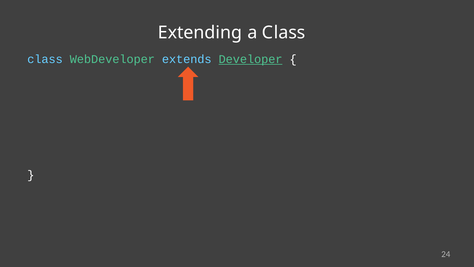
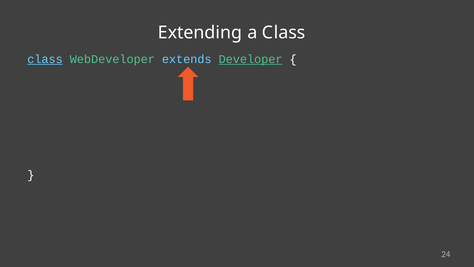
class underline: none -> present (45, 59)
